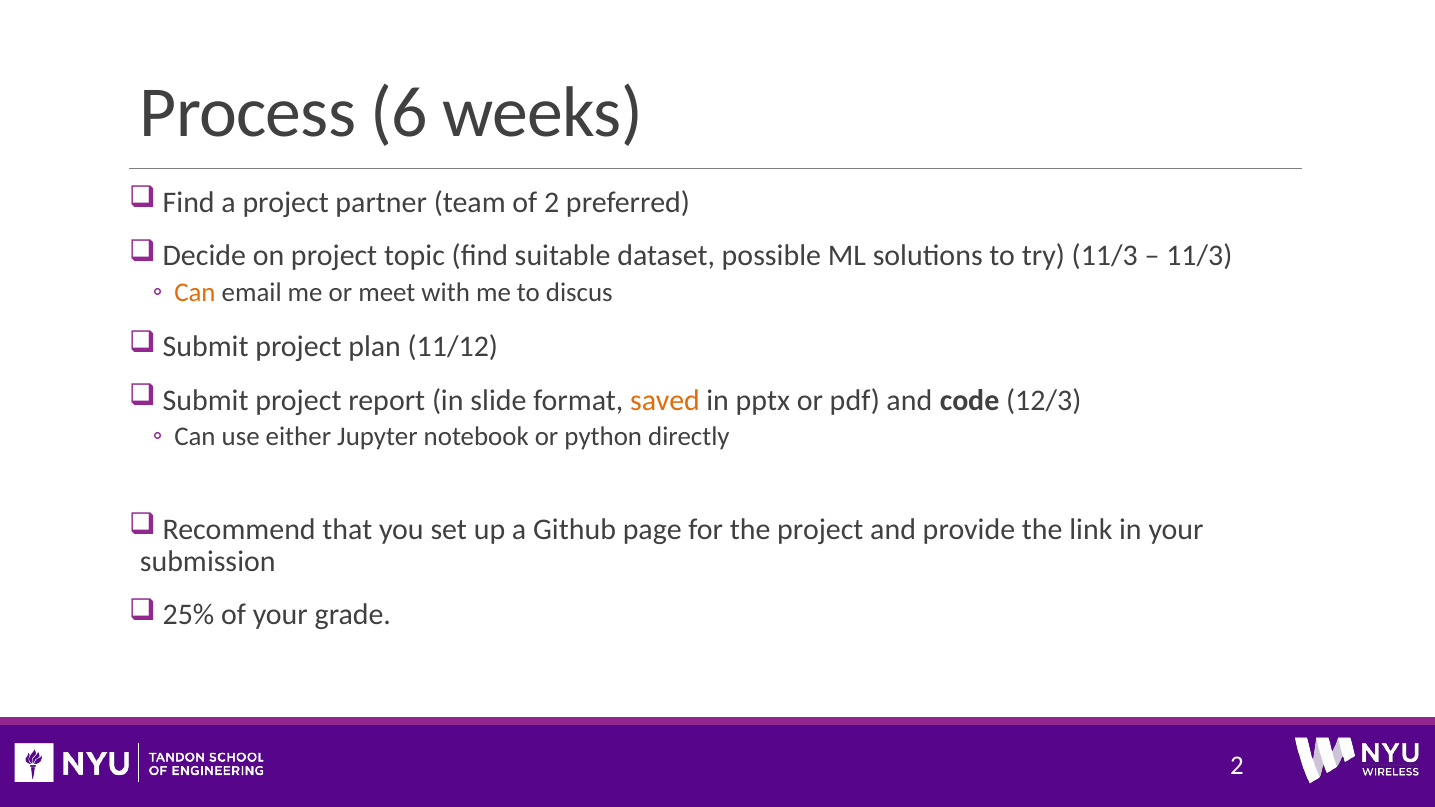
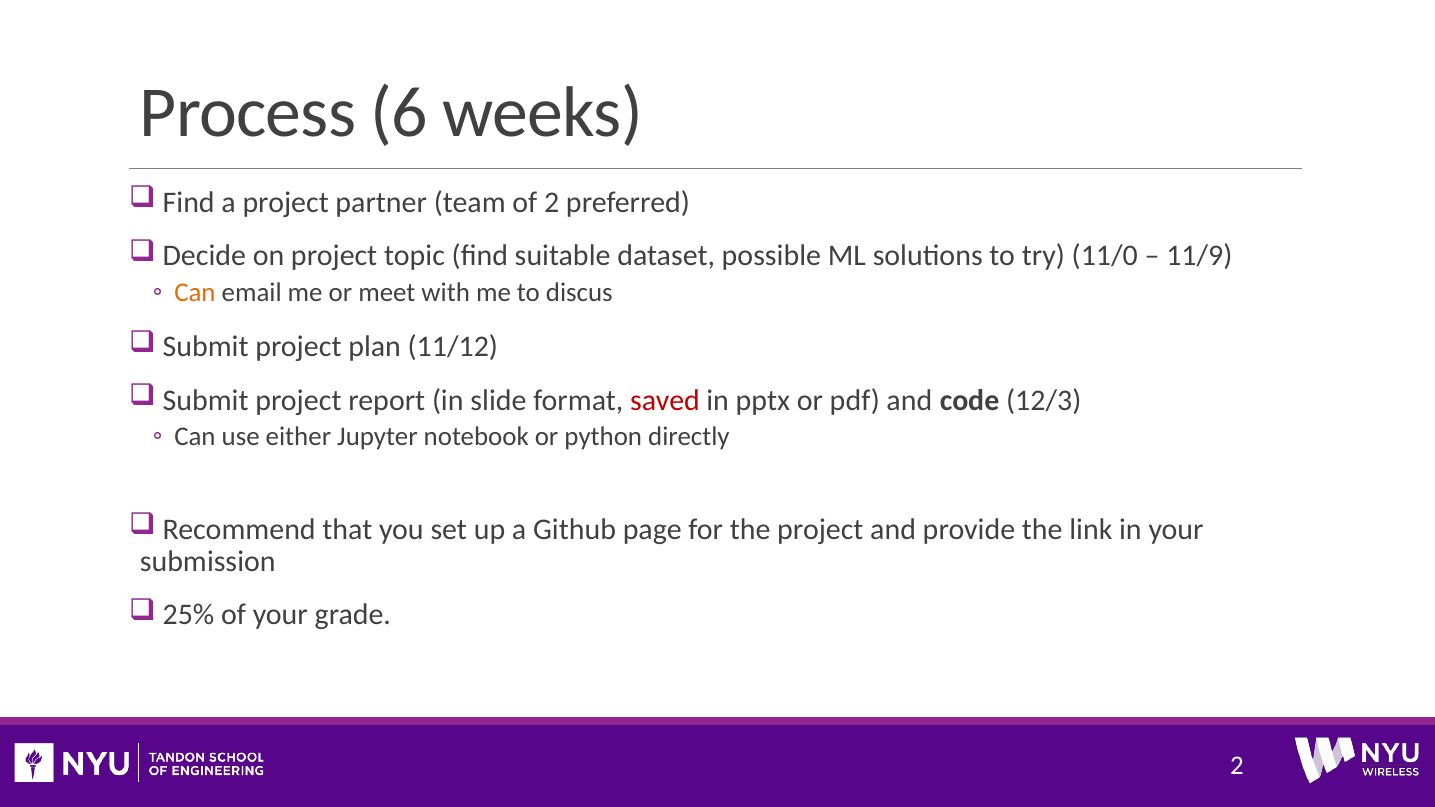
try 11/3: 11/3 -> 11/0 (1105, 256)
11/3: 11/3 -> 11/9 (1199, 256)
saved colour: orange -> red (665, 400)
